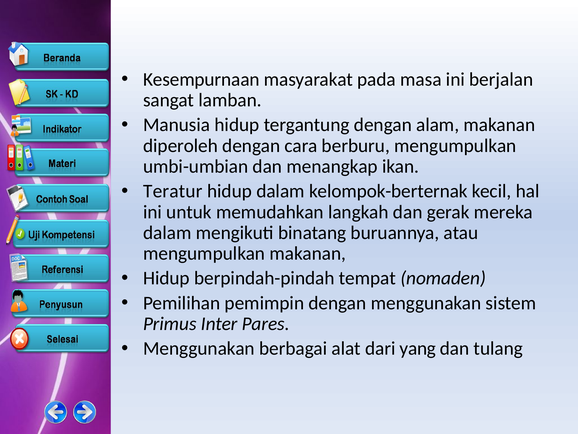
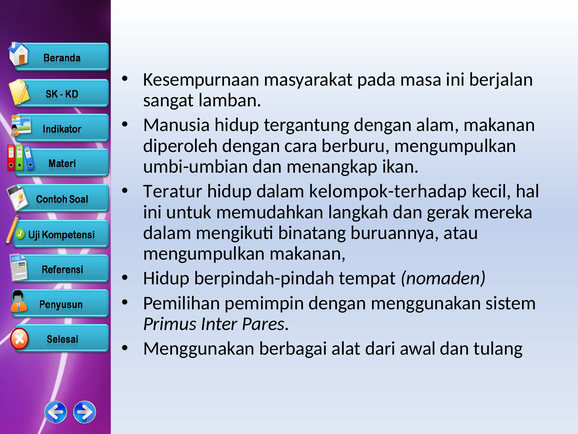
kelompok-berternak: kelompok-berternak -> kelompok-terhadap (388, 191)
yang: yang -> awal (418, 348)
